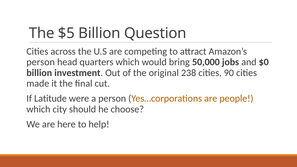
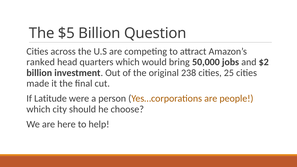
person: person -> ranked (41, 62)
$0: $0 -> $2 (264, 62)
90: 90 -> 25 (229, 73)
